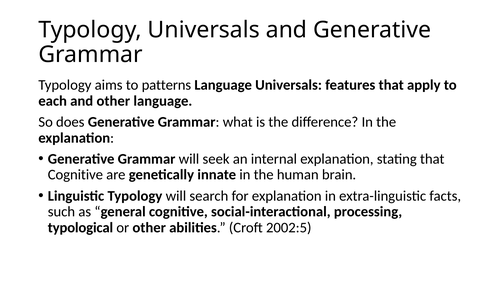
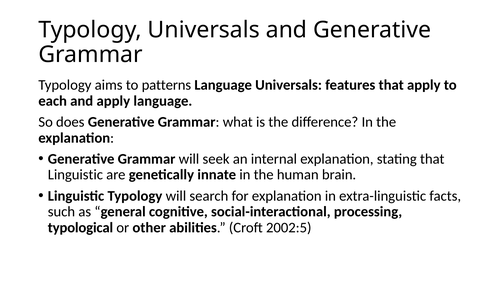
and other: other -> apply (113, 101)
Cognitive: Cognitive -> Linguistic (75, 175)
